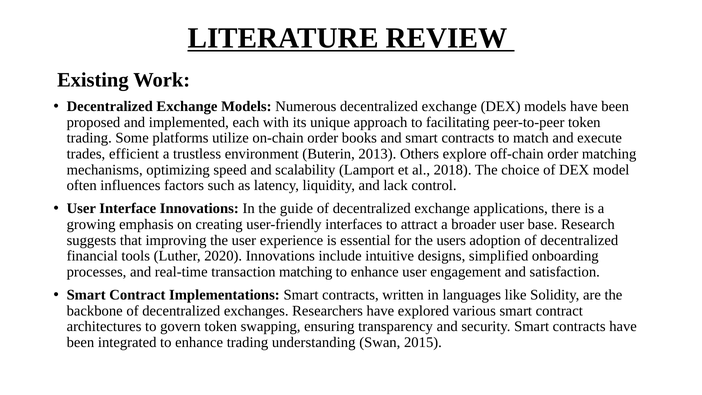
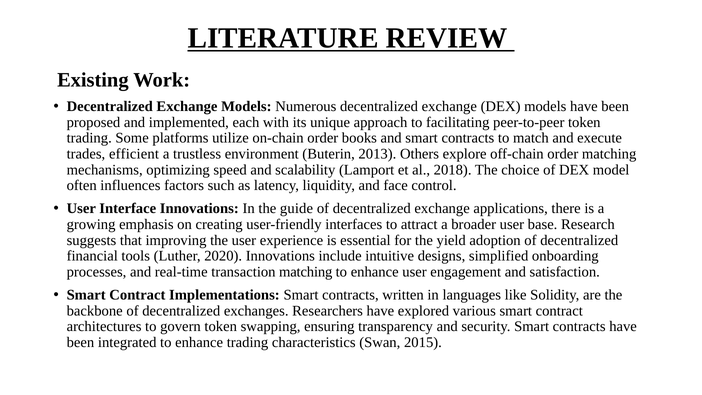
lack: lack -> face (396, 185)
users: users -> yield (451, 240)
understanding: understanding -> characteristics (314, 342)
